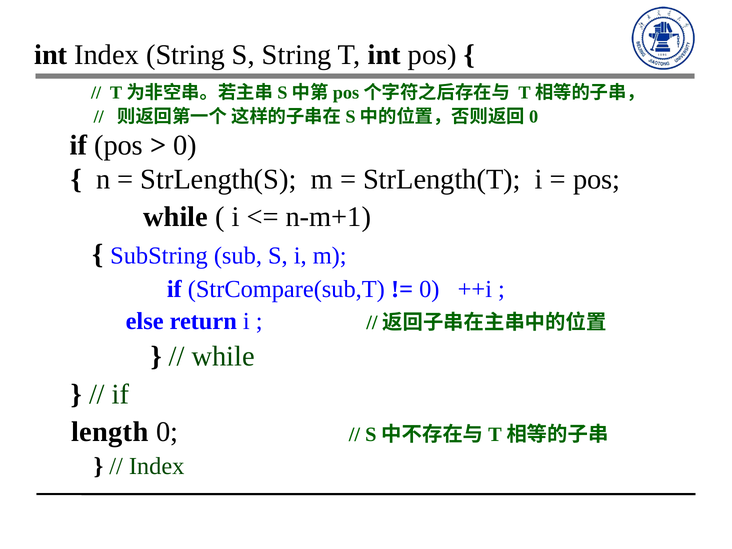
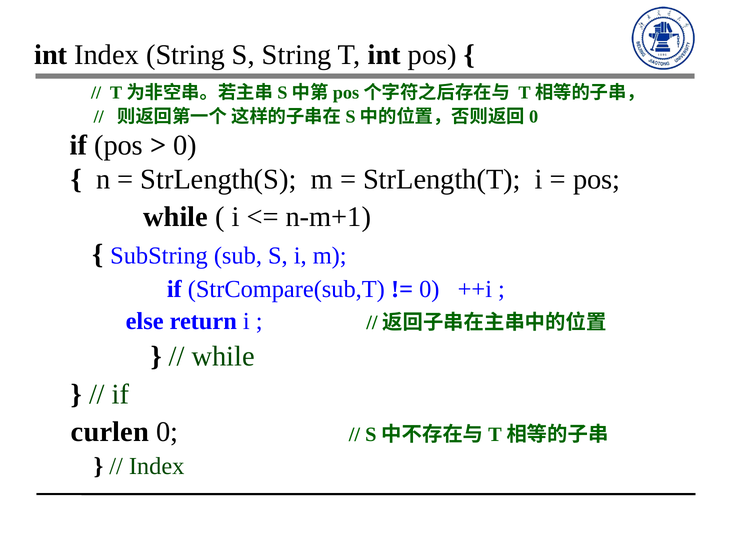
length: length -> curlen (110, 432)
